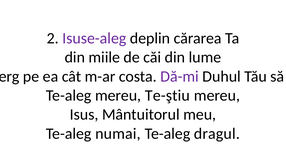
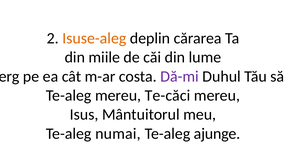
Isuse-aleg colour: purple -> orange (94, 38)
Te-ştiu: Te-ştiu -> Te-căci (167, 95)
dragul: dragul -> ajunge (217, 134)
